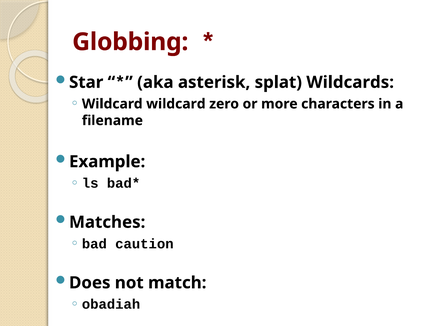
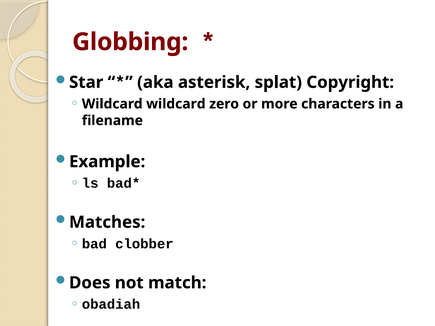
Wildcards: Wildcards -> Copyright (350, 82)
caution: caution -> clobber (144, 244)
